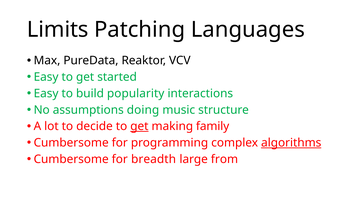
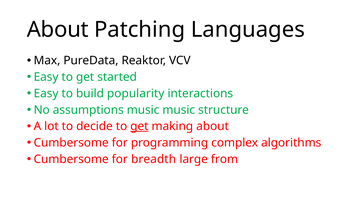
Limits: Limits -> About (58, 30)
assumptions doing: doing -> music (143, 110)
making family: family -> about (213, 126)
algorithms underline: present -> none (291, 143)
